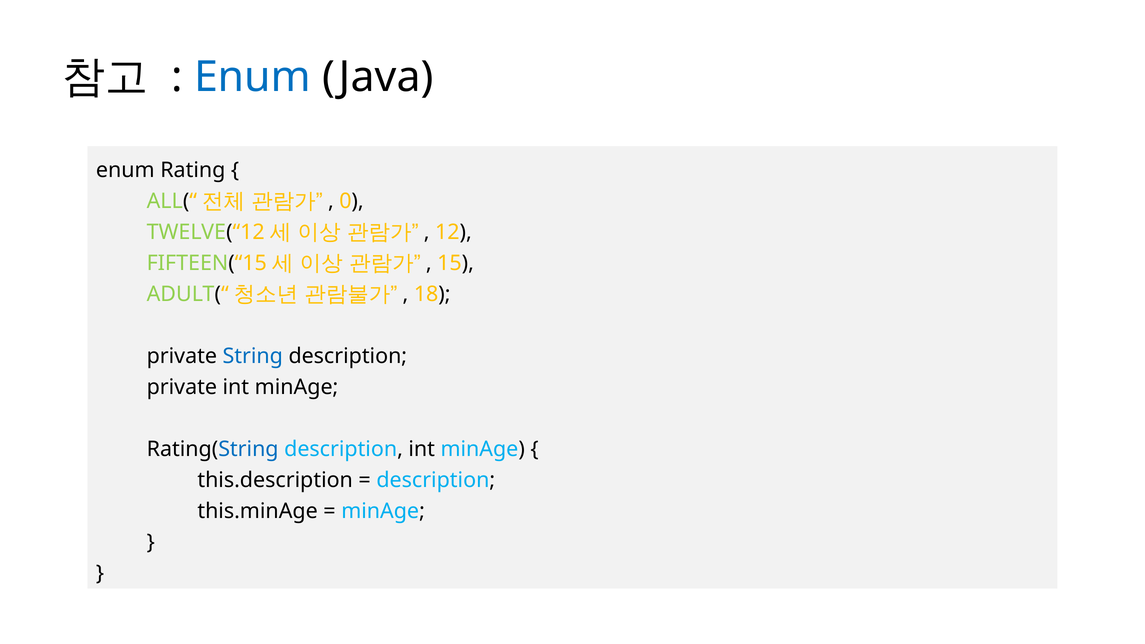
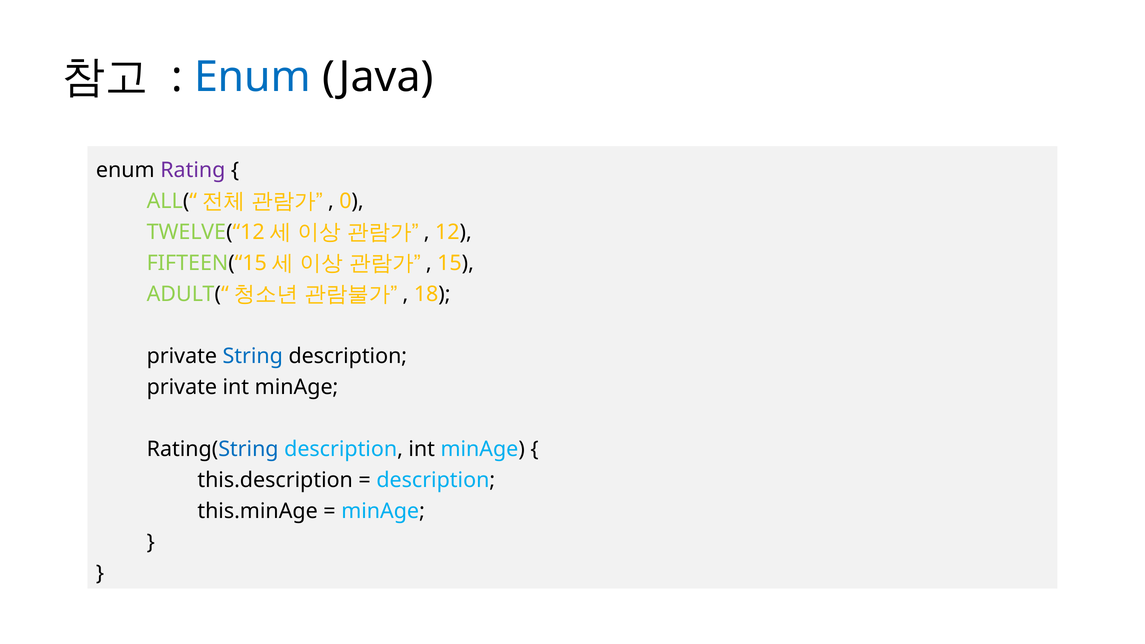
Rating colour: black -> purple (193, 170)
